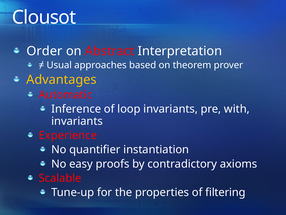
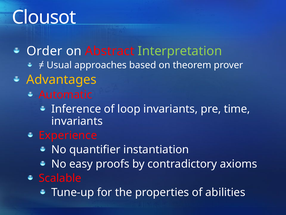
Interpretation colour: white -> light green (180, 51)
with: with -> time (237, 109)
filtering: filtering -> abilities (225, 192)
